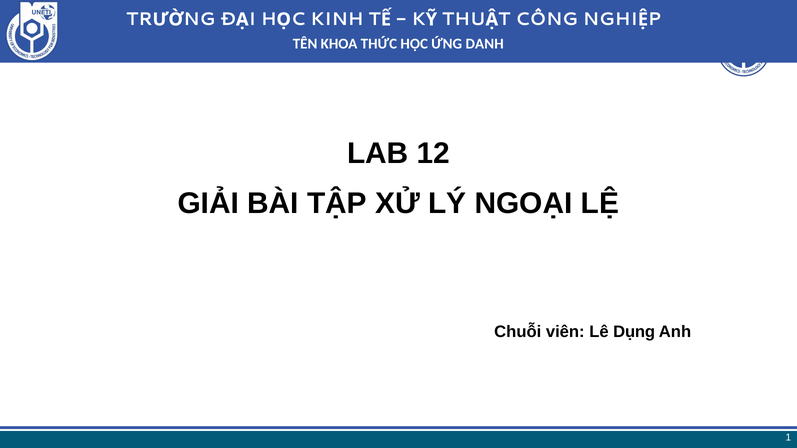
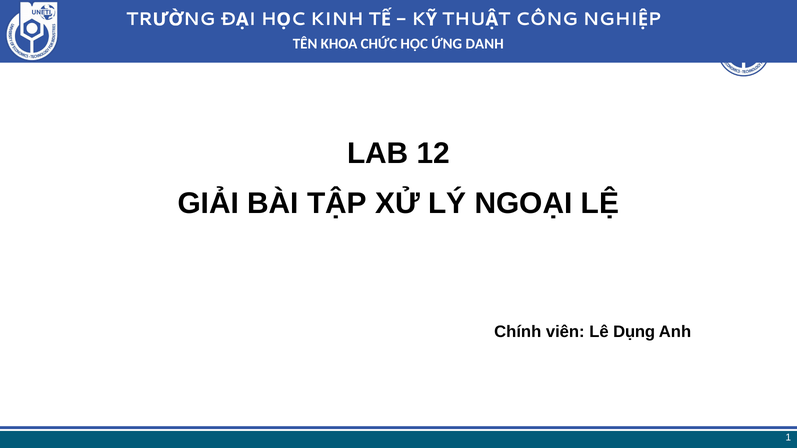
THỨC: THỨC -> CHỨC (379, 44)
Chuỗi: Chuỗi -> Chính (518, 332)
